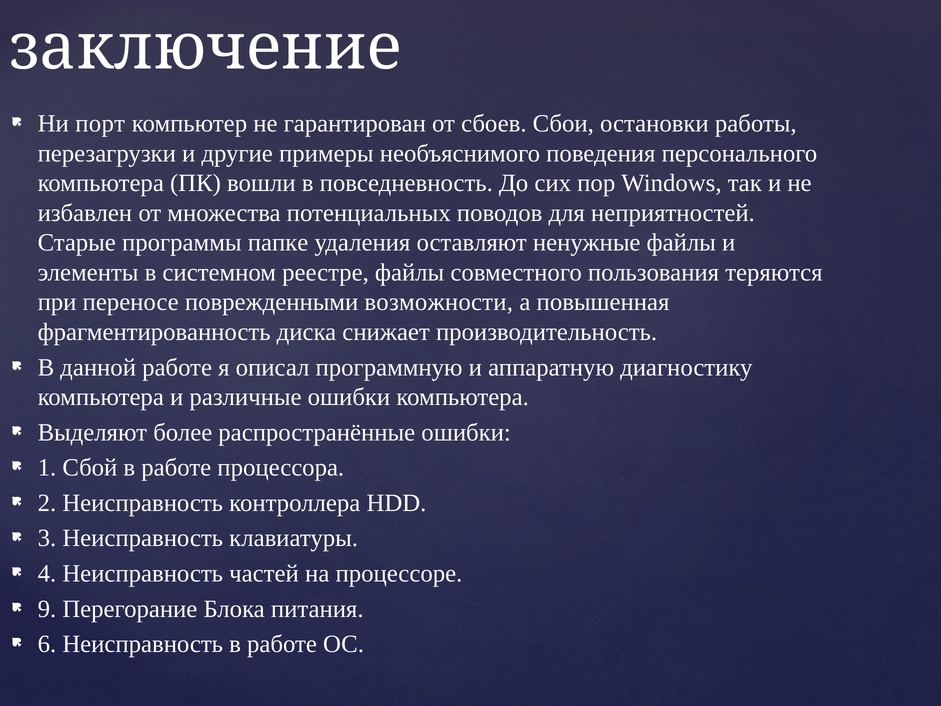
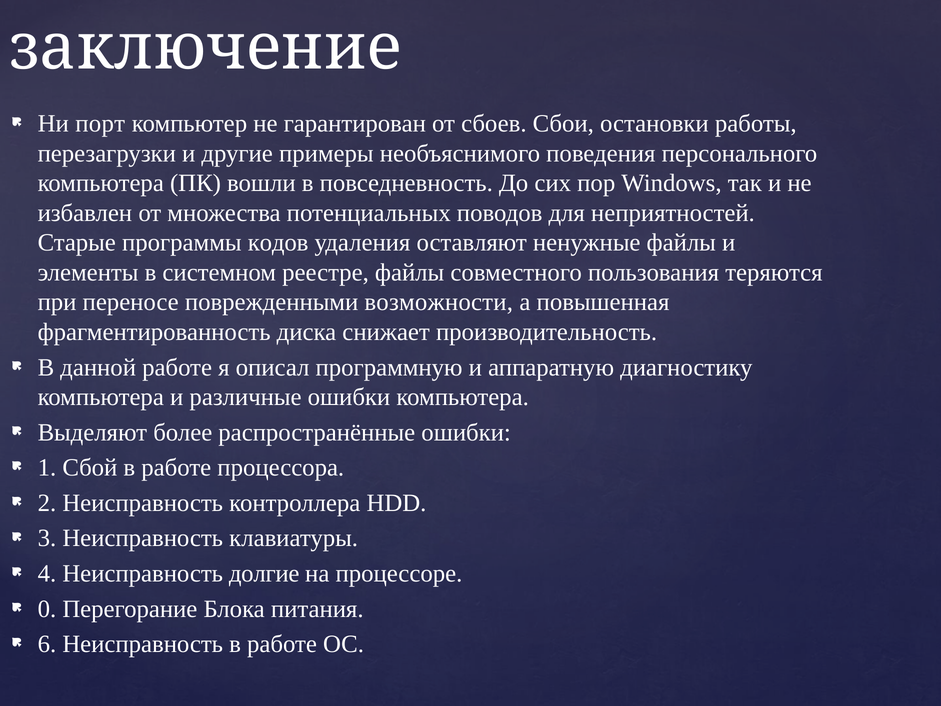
папке: папке -> кодов (278, 243)
частей: частей -> долгие (264, 573)
9: 9 -> 0 (47, 609)
